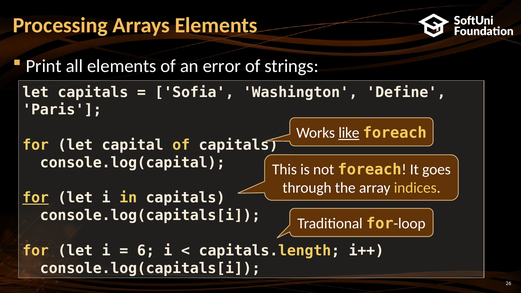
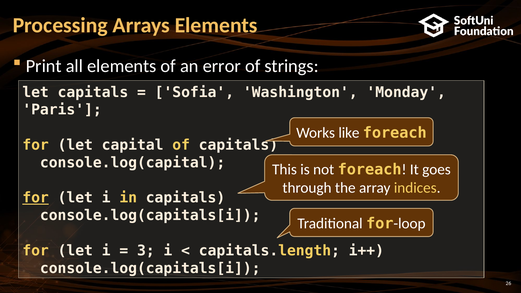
Define: Define -> Monday (406, 92)
like underline: present -> none (349, 133)
6: 6 -> 3 (146, 251)
